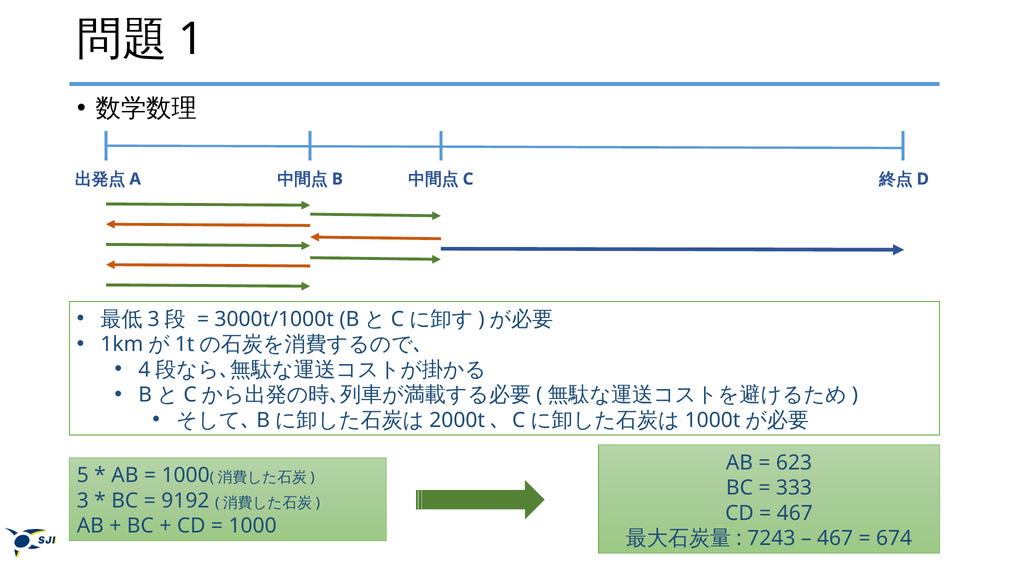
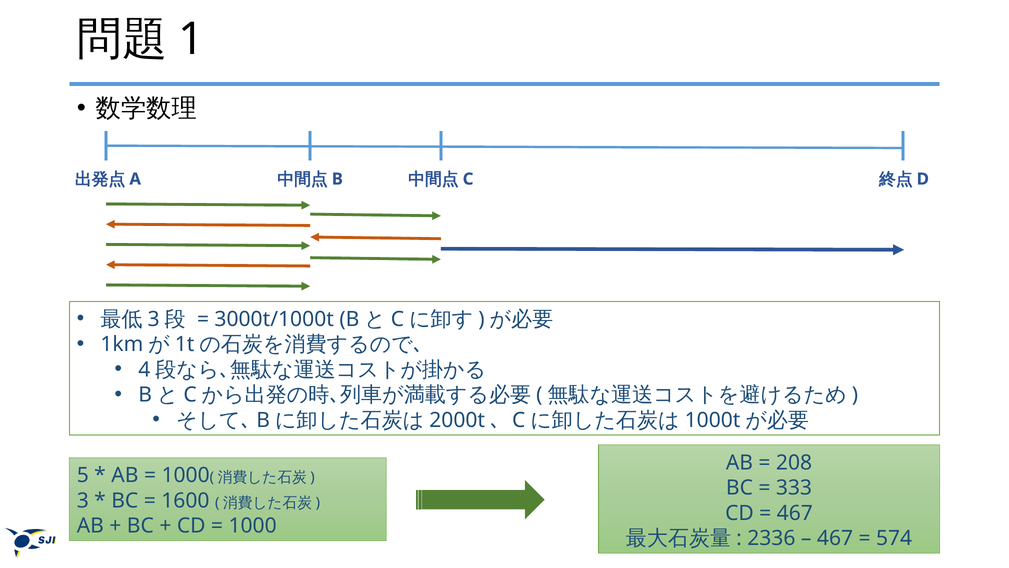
623: 623 -> 208 (794, 462)
9192: 9192 -> 1600 (185, 500)
7243: 7243 -> 2336 (771, 538)
674: 674 -> 574 (894, 538)
